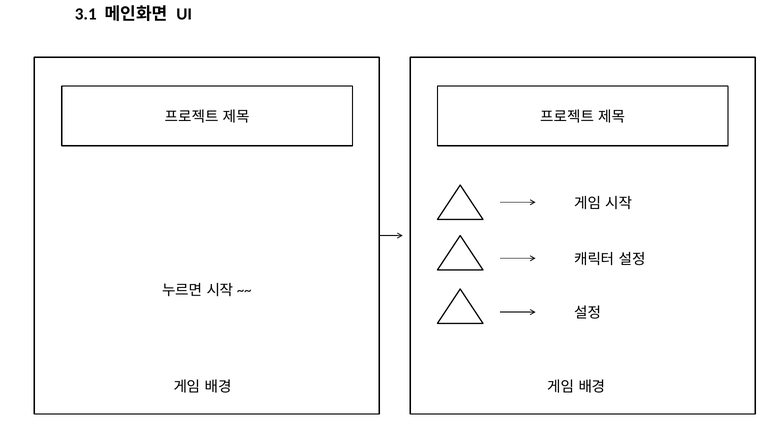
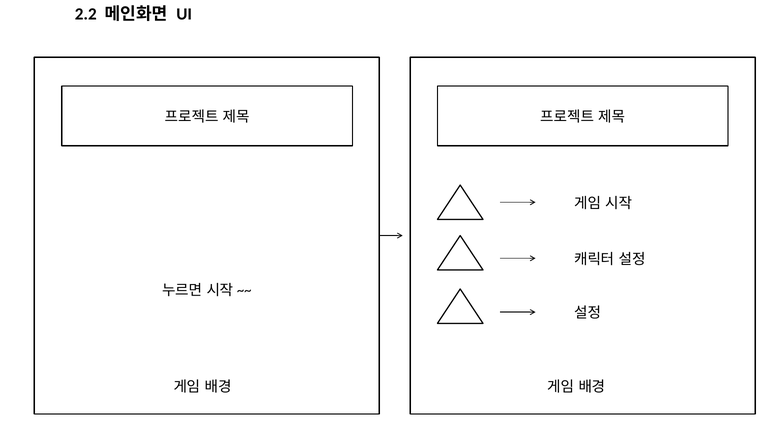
3.1: 3.1 -> 2.2 (86, 14)
